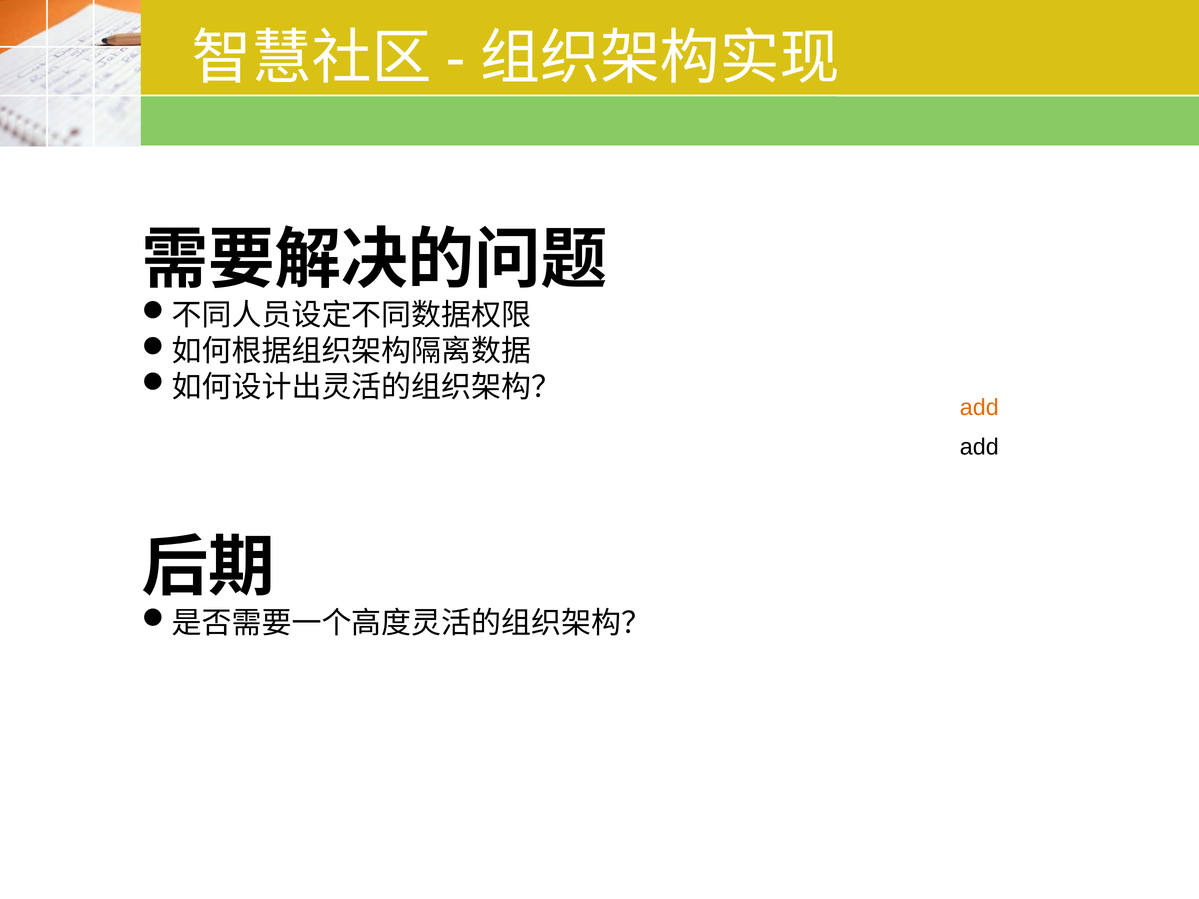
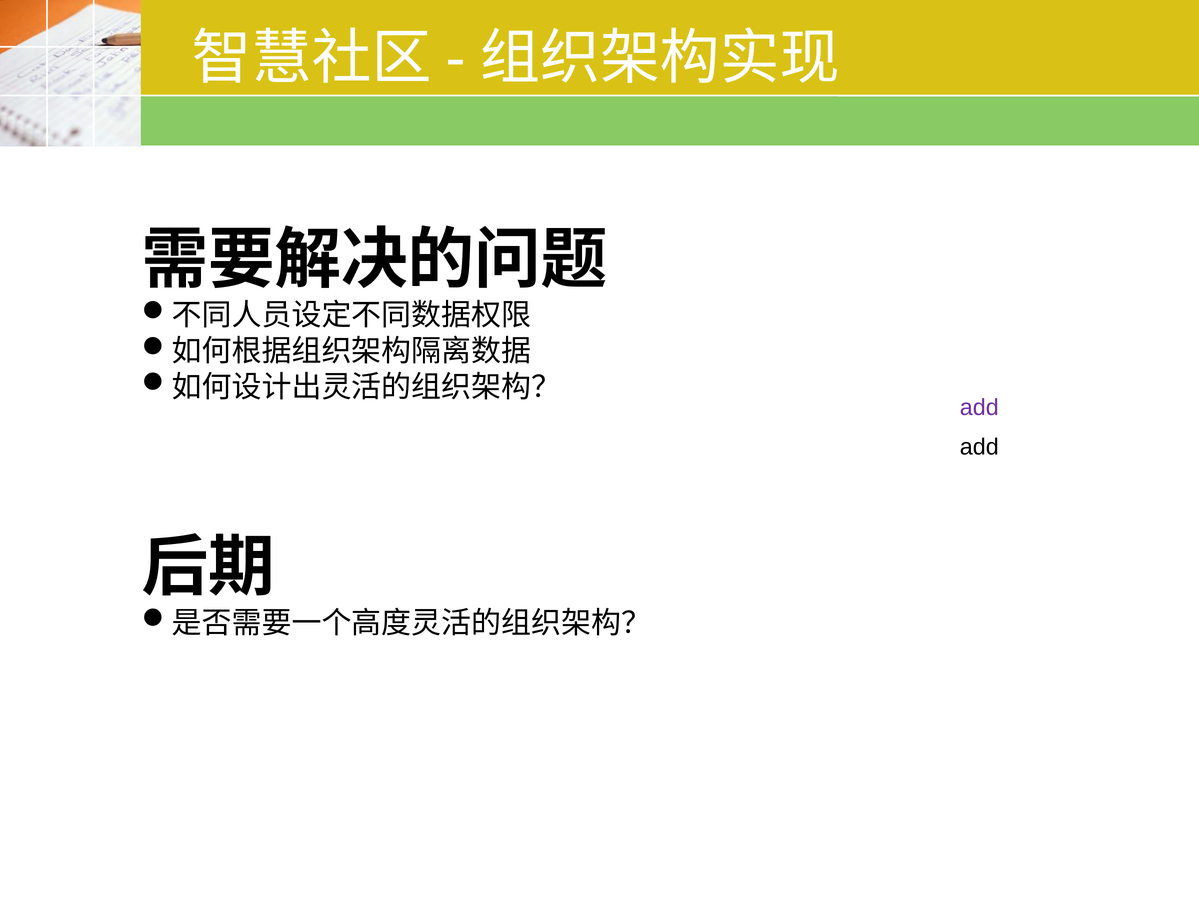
add colour: orange -> purple (979, 407)
